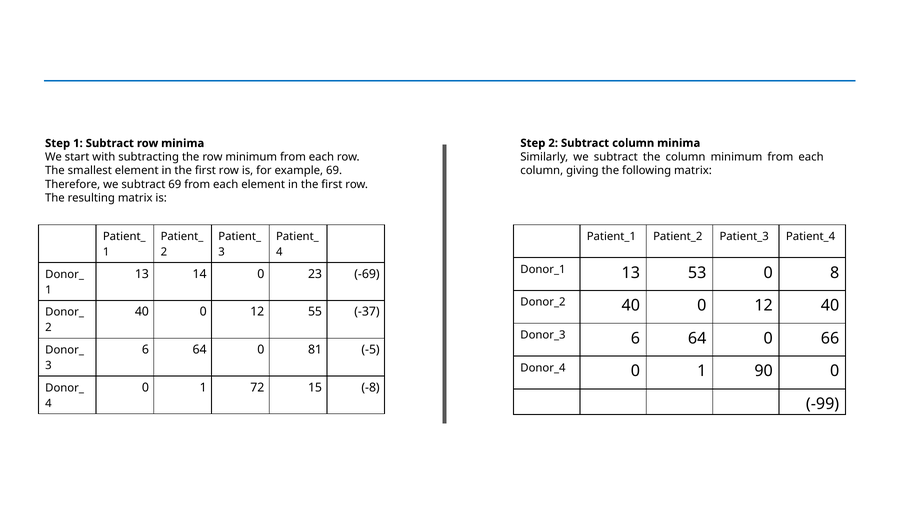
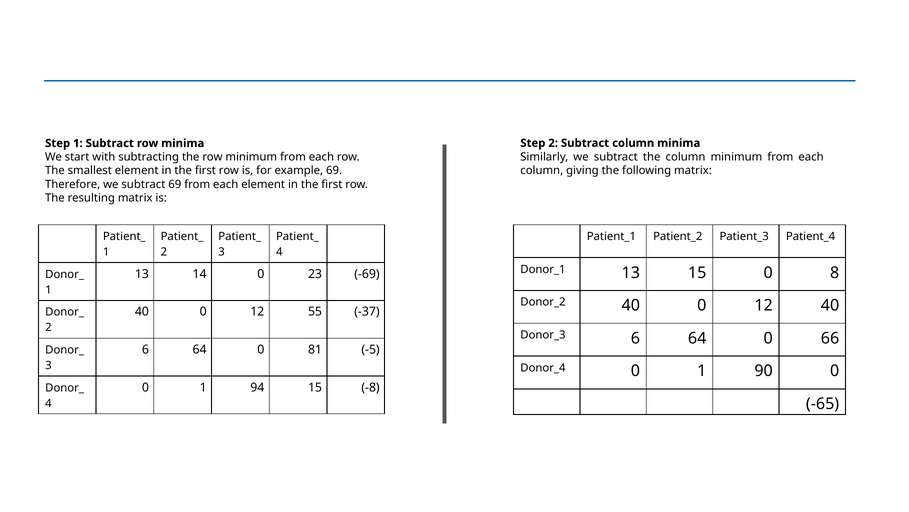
13 53: 53 -> 15 (697, 272)
72: 72 -> 94 (257, 387)
-99: -99 -> -65 (823, 403)
